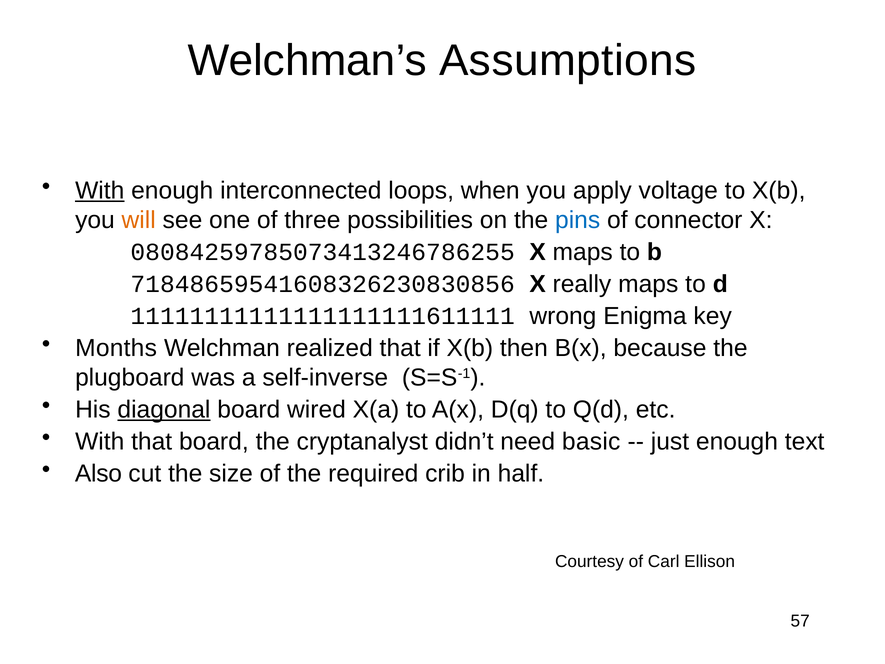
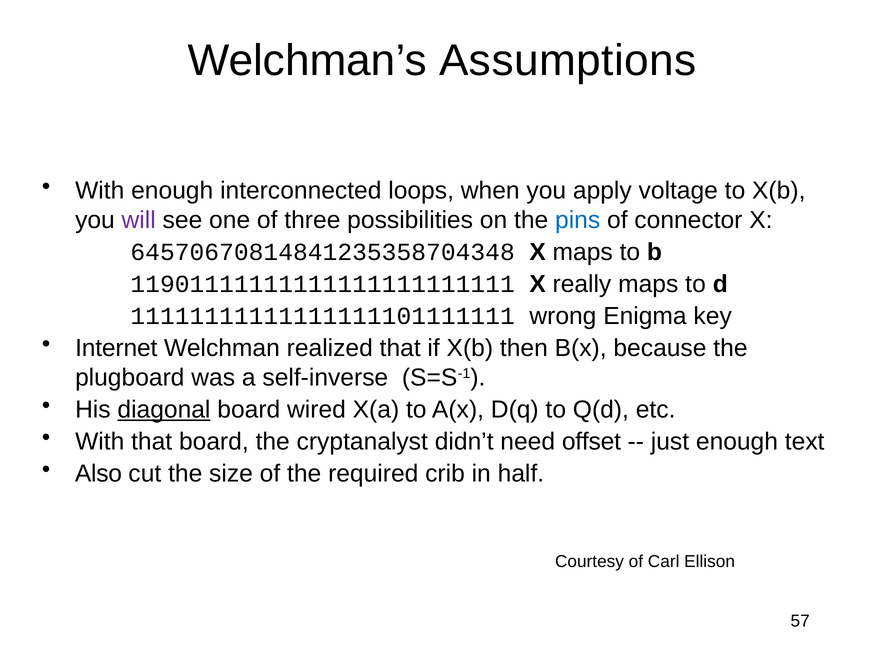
With underline: present -> none (100, 190)
will colour: orange -> purple (139, 220)
08084259785073413246786255: 08084259785073413246786255 -> 64570670814841235358704348 (323, 252)
71848659541608326230830856: 71848659541608326230830856 -> 11901111111111111111111111 (323, 284)
11111111111111111111611111: 11111111111111111111611111 -> 11111111111111111101111111 (323, 316)
Months: Months -> Internet (116, 348)
basic: basic -> offset (591, 441)
